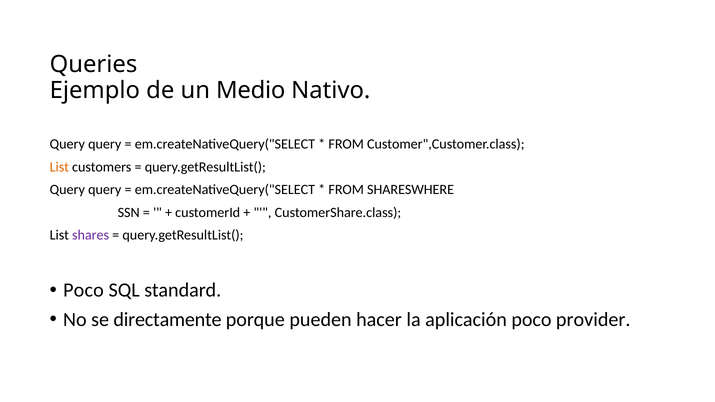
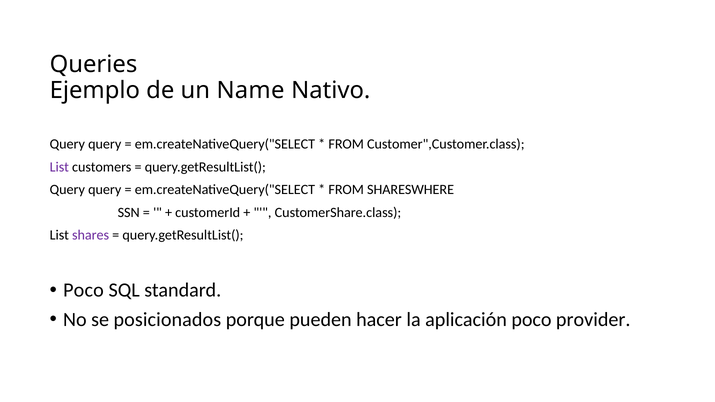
Medio: Medio -> Name (250, 90)
List colour: orange -> purple (59, 167)
directamente: directamente -> posicionados (167, 320)
